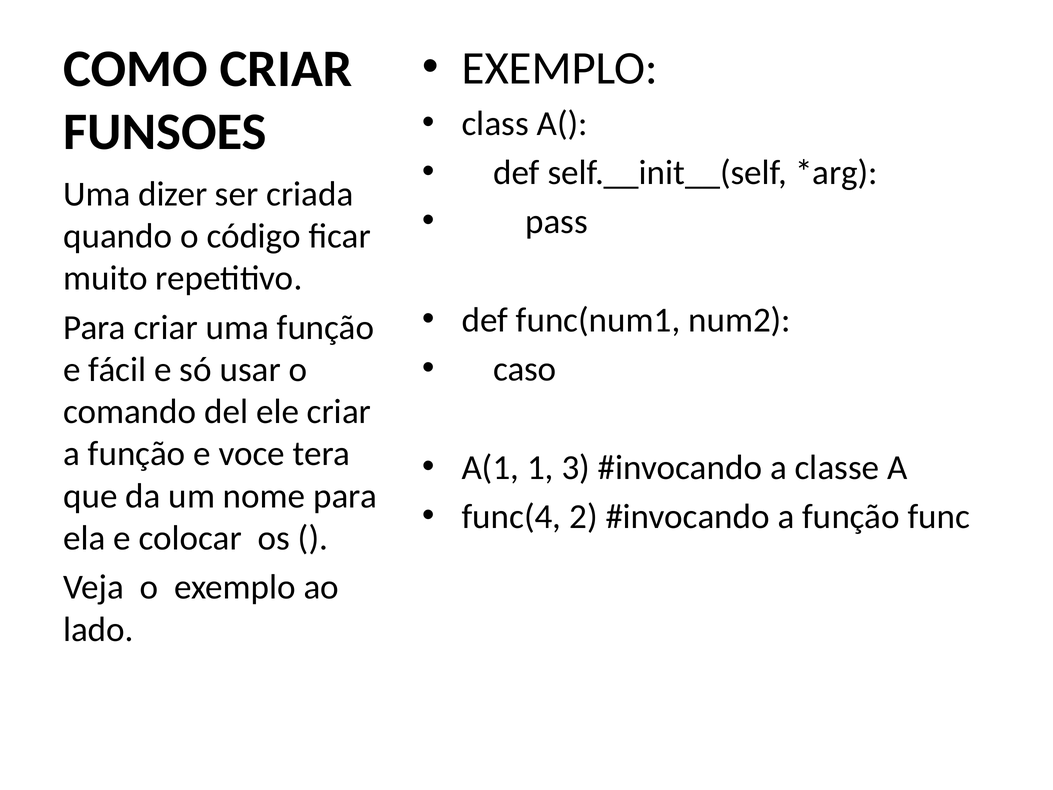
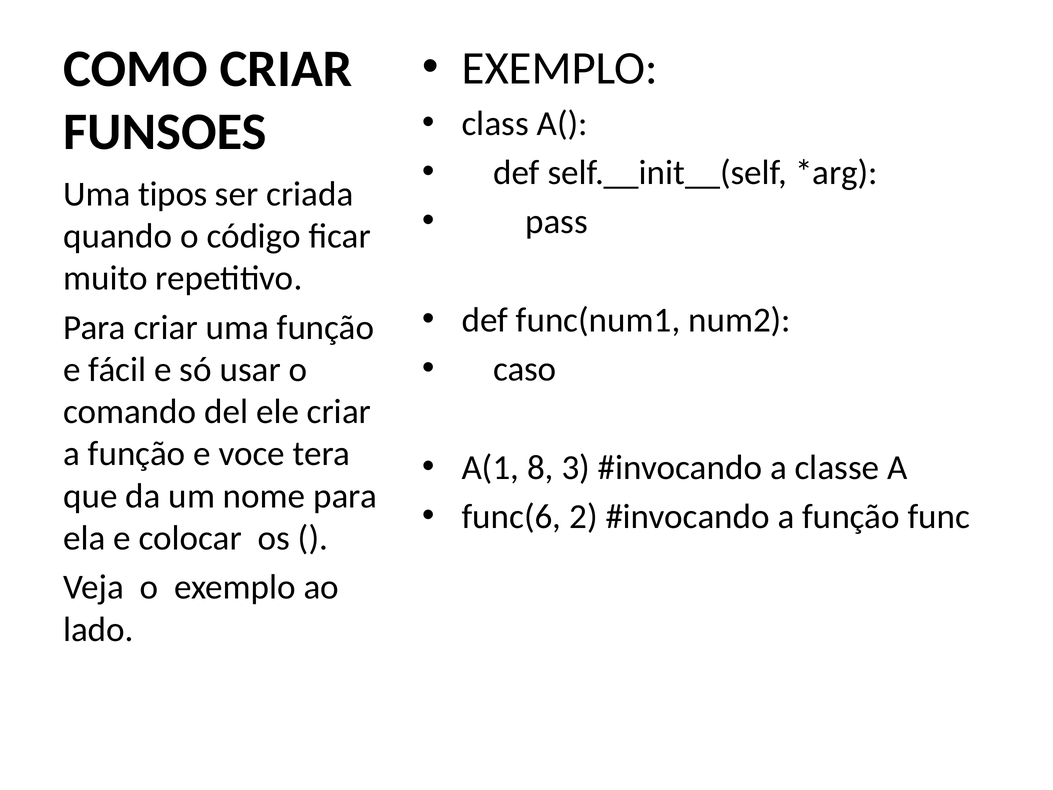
dizer: dizer -> tipos (173, 194)
1: 1 -> 8 (540, 467)
func(4: func(4 -> func(6 (511, 516)
